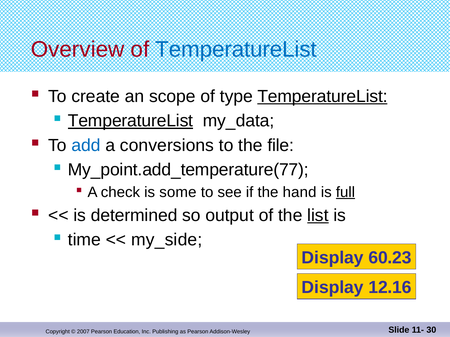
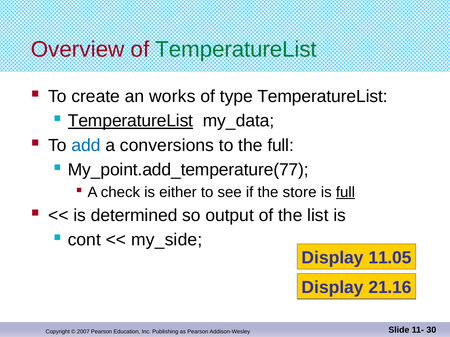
TemperatureList colour: blue -> green (236, 50)
scope: scope -> works (172, 96)
TemperatureList underline: present -> none (323, 96)
the file: file -> full (281, 146)
some: some -> either (178, 192)
hand: hand -> store (300, 192)
list underline: present -> none (318, 216)
time: time -> cont (84, 240)
60.23: 60.23 -> 11.05 (390, 258)
12.16: 12.16 -> 21.16 (390, 288)
